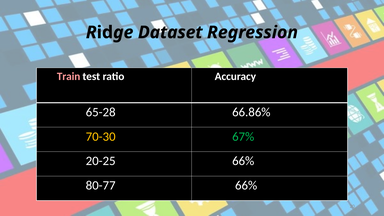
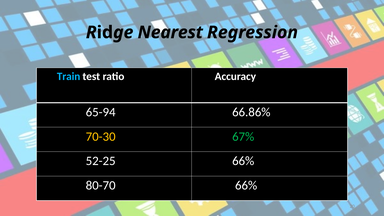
Dataset: Dataset -> Nearest (170, 32)
Train colour: pink -> light blue (69, 76)
65-28: 65-28 -> 65-94 (101, 112)
20-25: 20-25 -> 52-25 (101, 161)
80-77: 80-77 -> 80-70 (101, 185)
